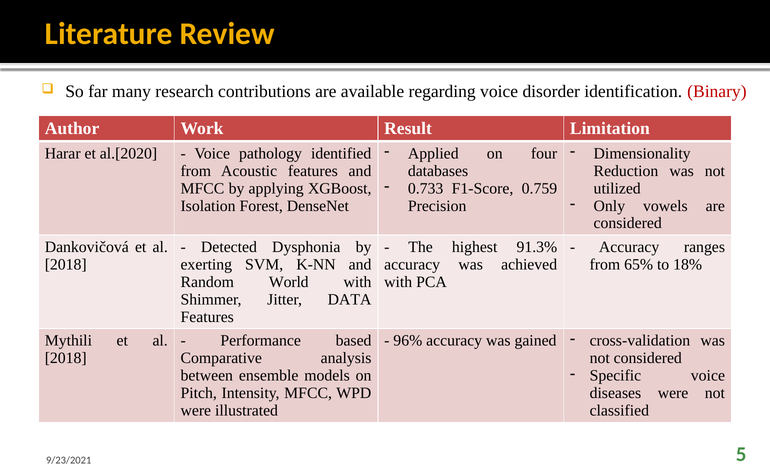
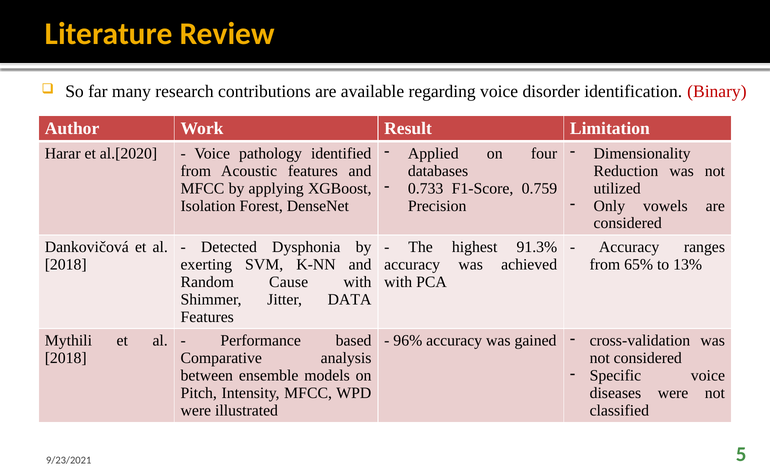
18%: 18% -> 13% (688, 265)
World: World -> Cause (289, 282)
